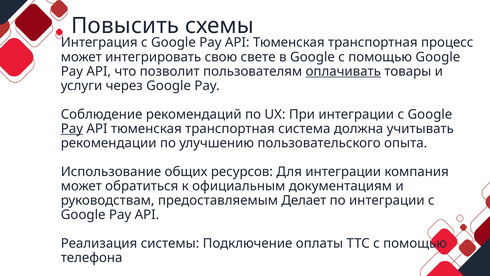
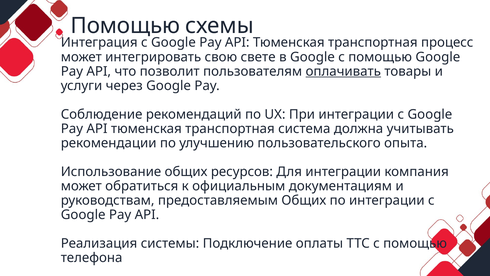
Повысить: Повысить -> Помощью (125, 26)
Pay underline: present -> none (72, 128)
предоставляемым Делает: Делает -> Общих (304, 200)
